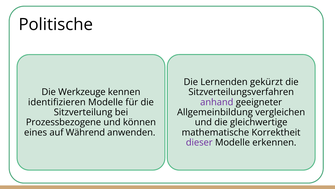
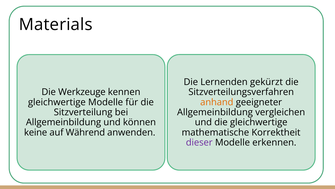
Politische: Politische -> Materials (56, 25)
anhand colour: purple -> orange (217, 102)
identifizieren: identifizieren -> gleichwertige (57, 102)
Prozessbezogene: Prozessbezogene -> Allgemeinbildung (64, 122)
eines: eines -> keine (36, 132)
